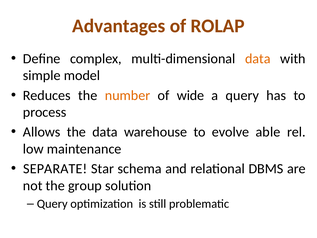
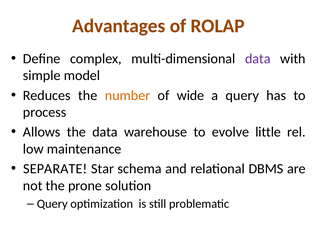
data colour: orange -> purple (258, 59)
able: able -> little (268, 132)
group: group -> prone (85, 186)
